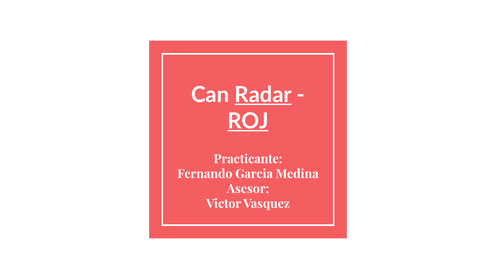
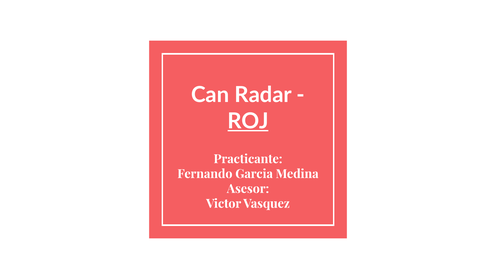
Radar underline: present -> none (263, 95)
